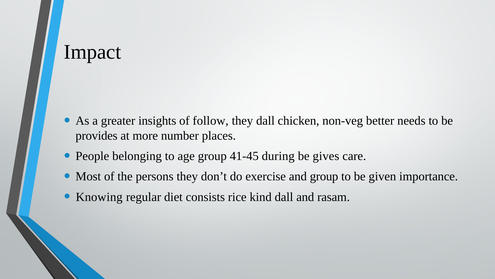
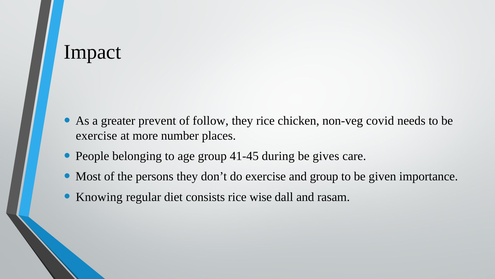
insights: insights -> prevent (157, 120)
they dall: dall -> rice (265, 120)
better: better -> covid (380, 120)
provides: provides -> exercise (96, 135)
kind: kind -> wise (261, 197)
